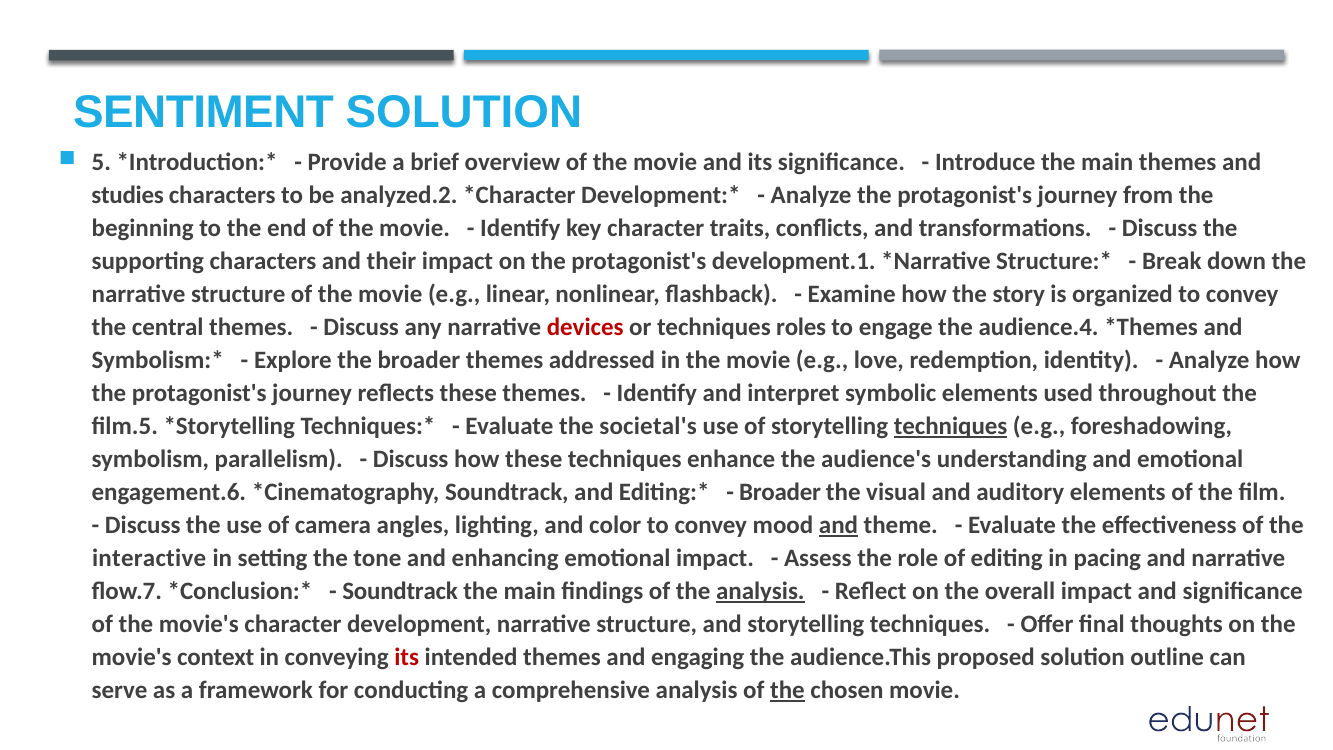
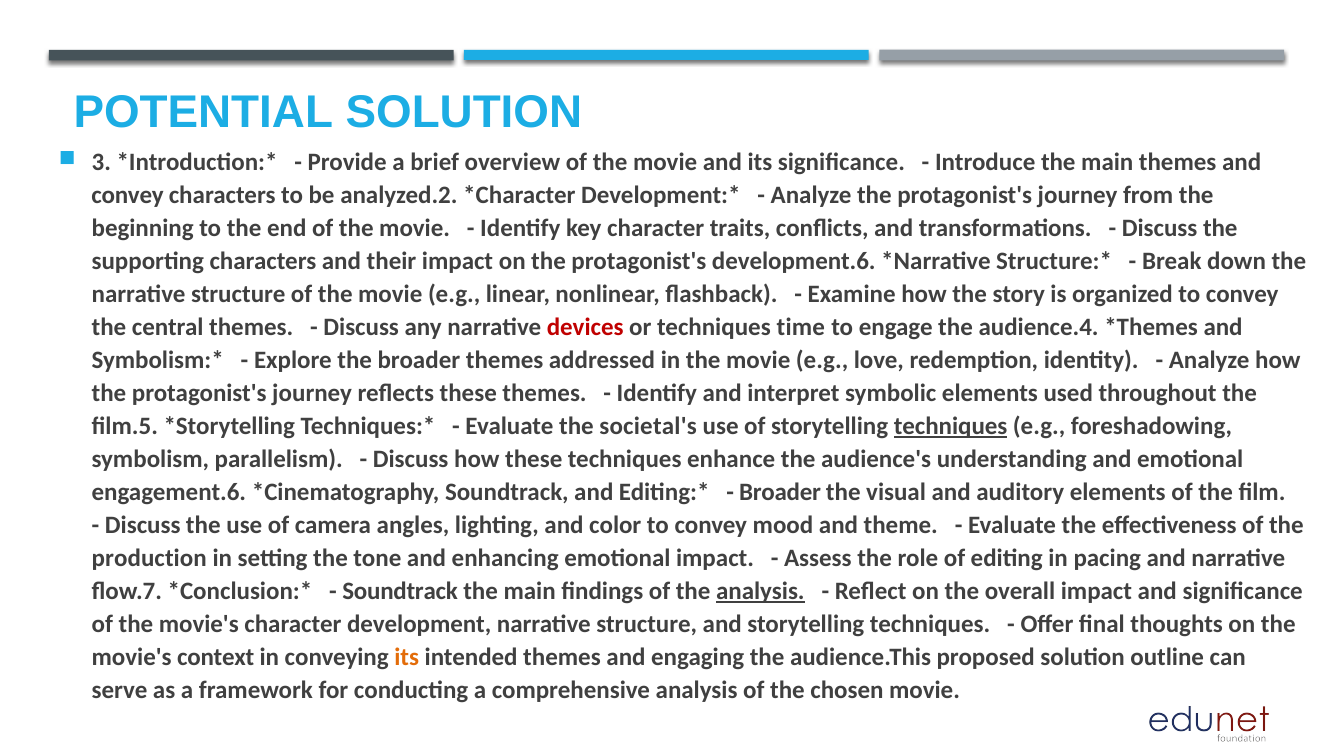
SENTIMENT: SENTIMENT -> POTENTIAL (203, 112)
5: 5 -> 3 (101, 162)
studies: studies -> convey (128, 195)
development.1: development.1 -> development.6 (794, 261)
roles: roles -> time (801, 327)
and underline: present -> none (838, 525)
interactive: interactive -> production (149, 558)
its colour: red -> orange (407, 657)
the underline: present -> none (787, 690)
